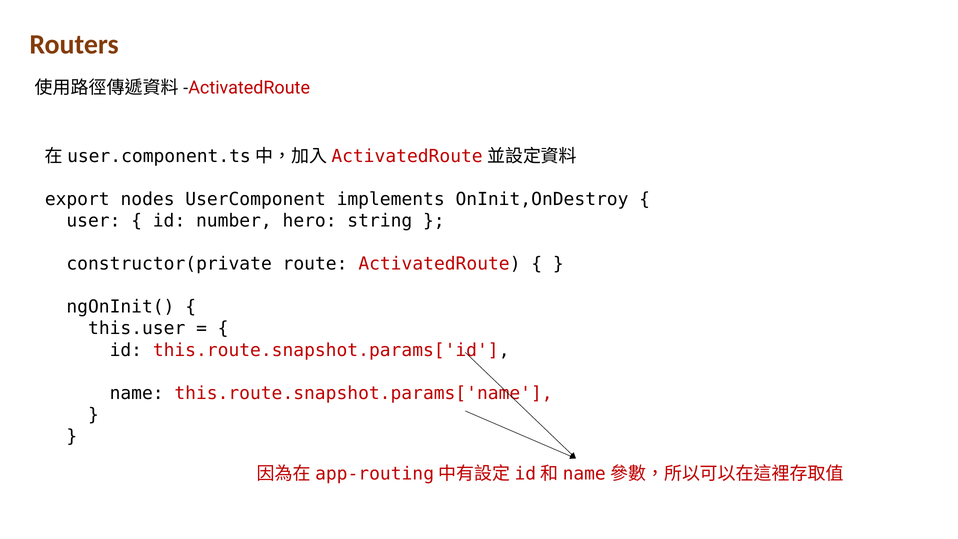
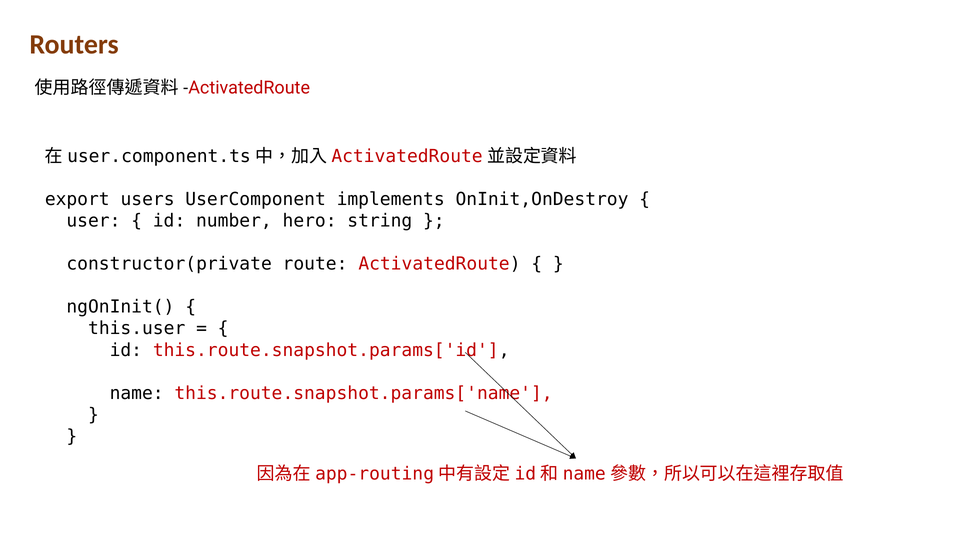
nodes: nodes -> users (148, 199)
